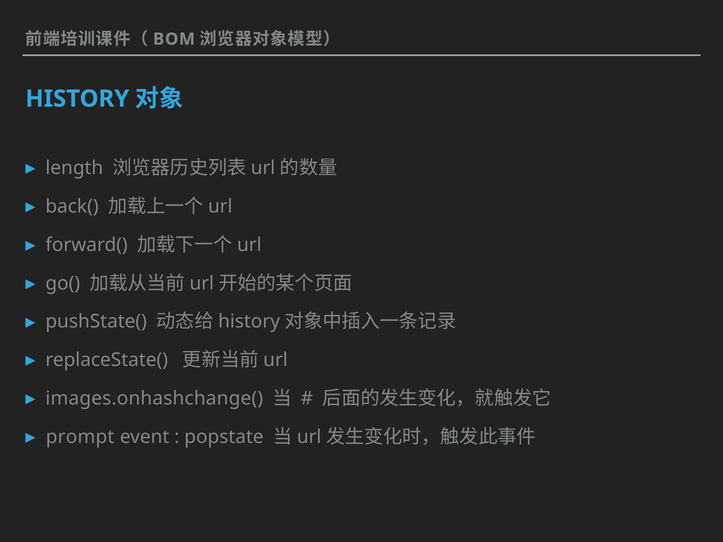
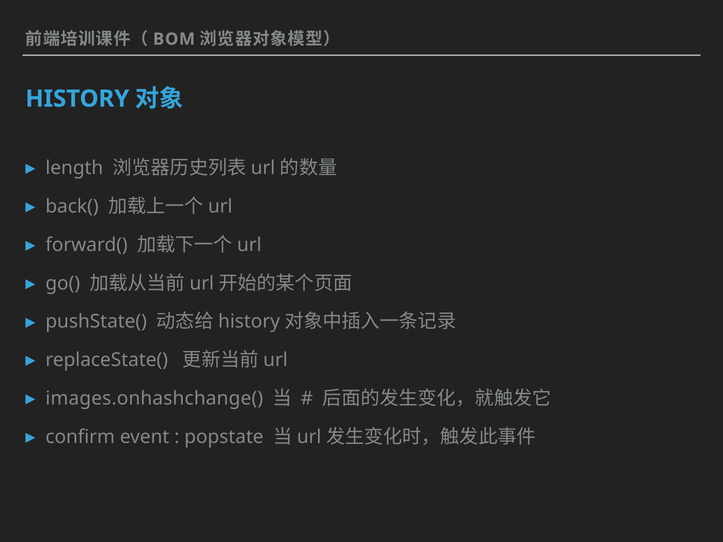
prompt: prompt -> confirm (80, 437)
